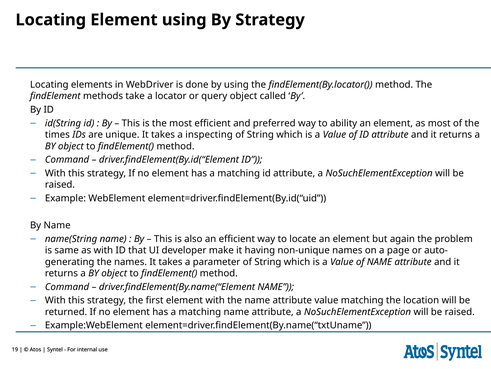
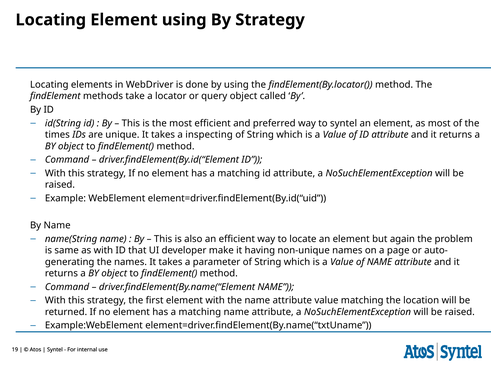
to ability: ability -> syntel (344, 123)
